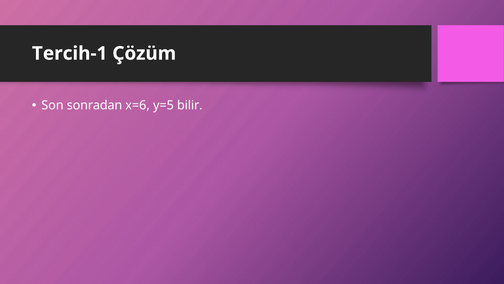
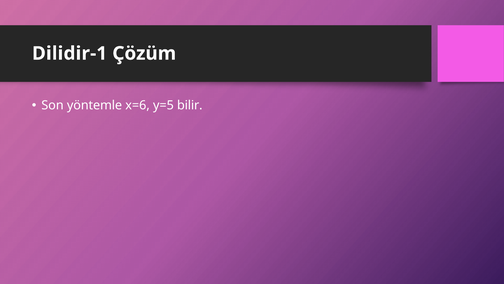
Tercih-1: Tercih-1 -> Dilidir-1 (70, 53)
sonradan: sonradan -> yöntemle (95, 105)
